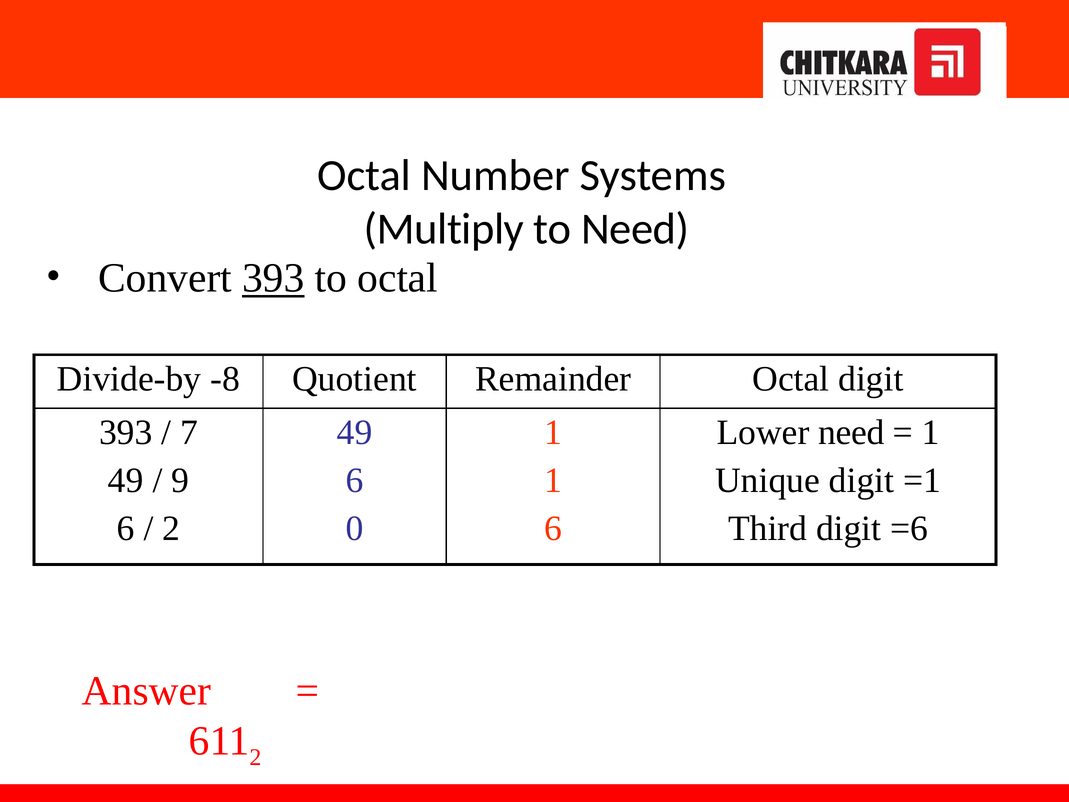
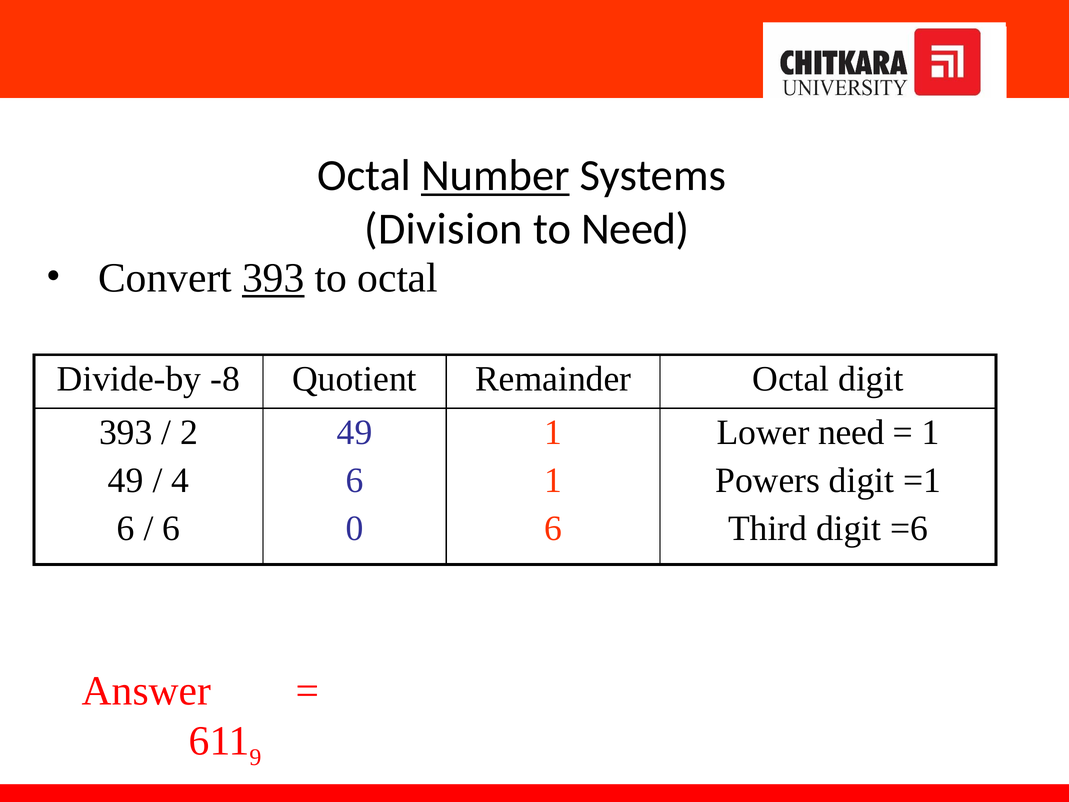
Number underline: none -> present (495, 176)
Multiply: Multiply -> Division (444, 229)
7: 7 -> 2 (189, 432)
9: 9 -> 4 (180, 480)
Unique: Unique -> Powers (768, 480)
2: 2 -> 6 (171, 528)
2: 2 -> 9 (255, 757)
